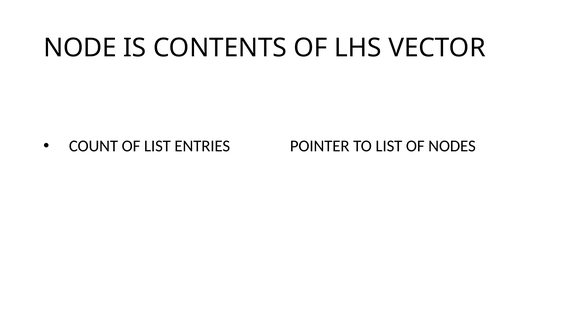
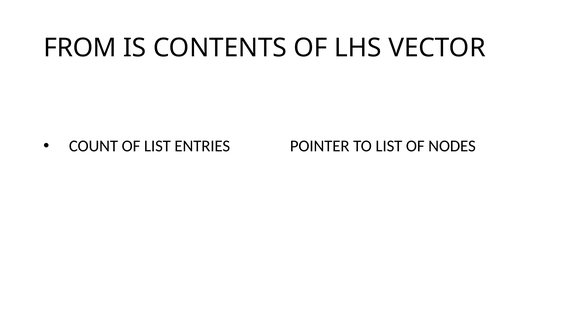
NODE: NODE -> FROM (80, 48)
